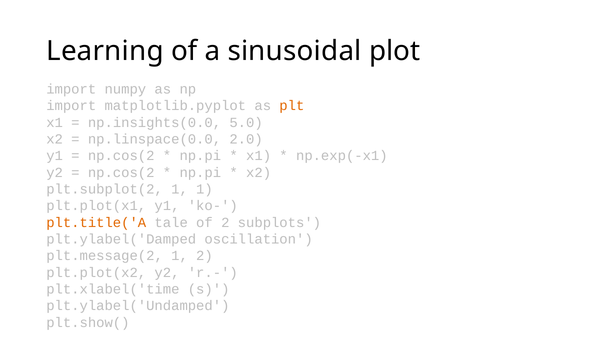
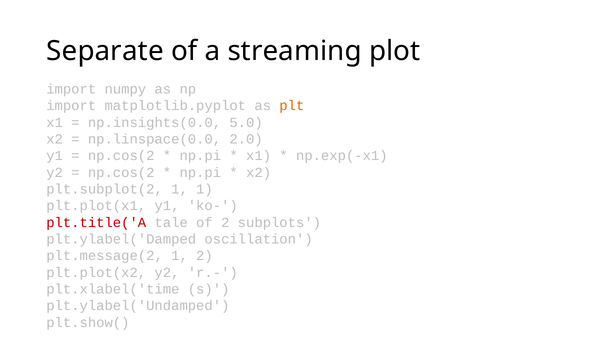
Learning: Learning -> Separate (105, 51)
sinusoidal: sinusoidal -> streaming (295, 51)
plt.title('A colour: orange -> red (96, 223)
